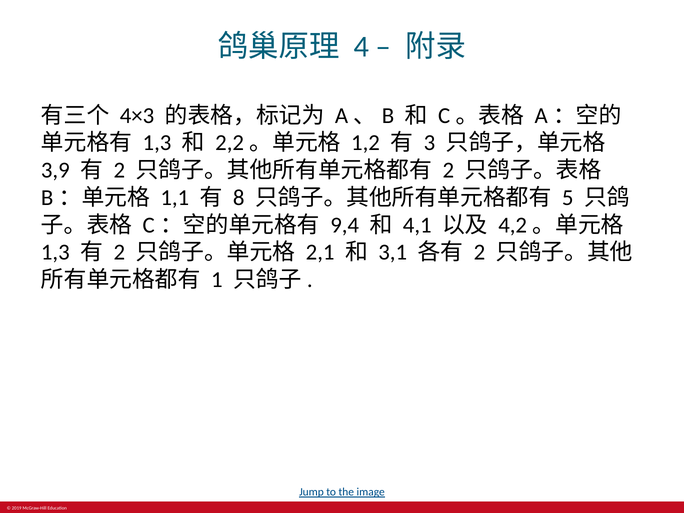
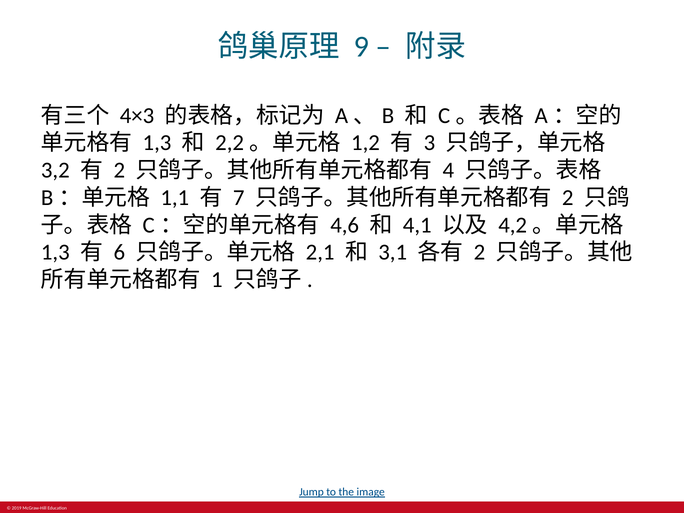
4: 4 -> 9 (361, 47)
3,9: 3,9 -> 3,2 (55, 170)
2: 2 -> 4 (448, 170)
8: 8 -> 7 (239, 198)
5: 5 -> 2 (568, 198)
9,4: 9,4 -> 4,6 (345, 225)
2: 2 -> 6 (119, 252)
